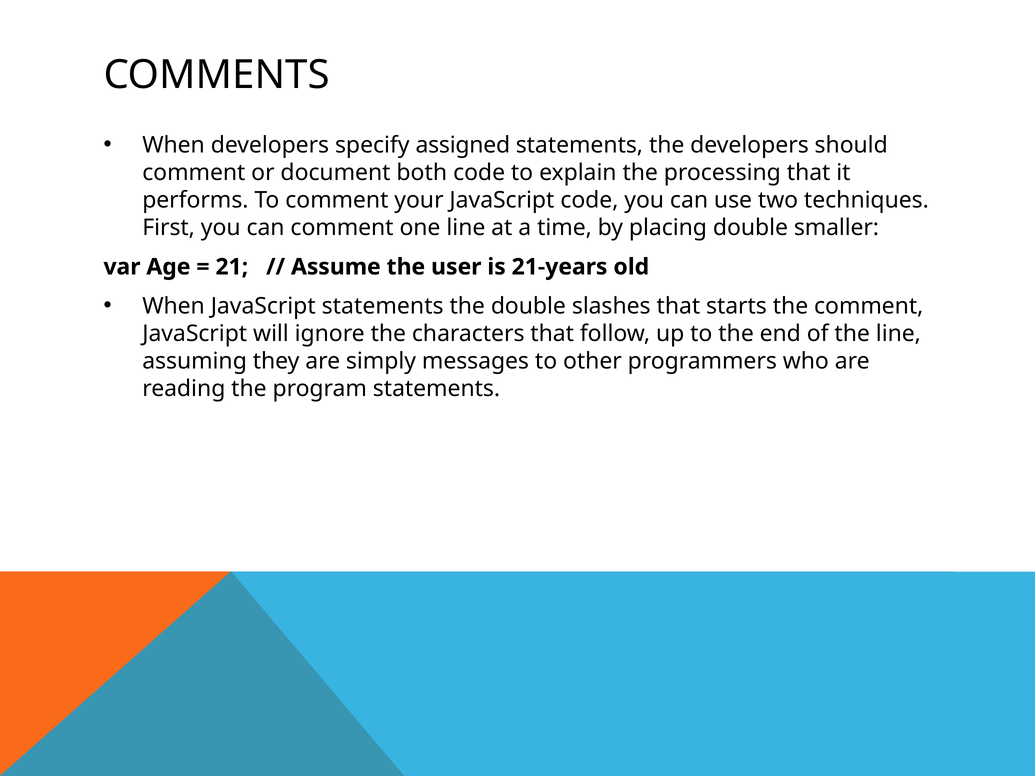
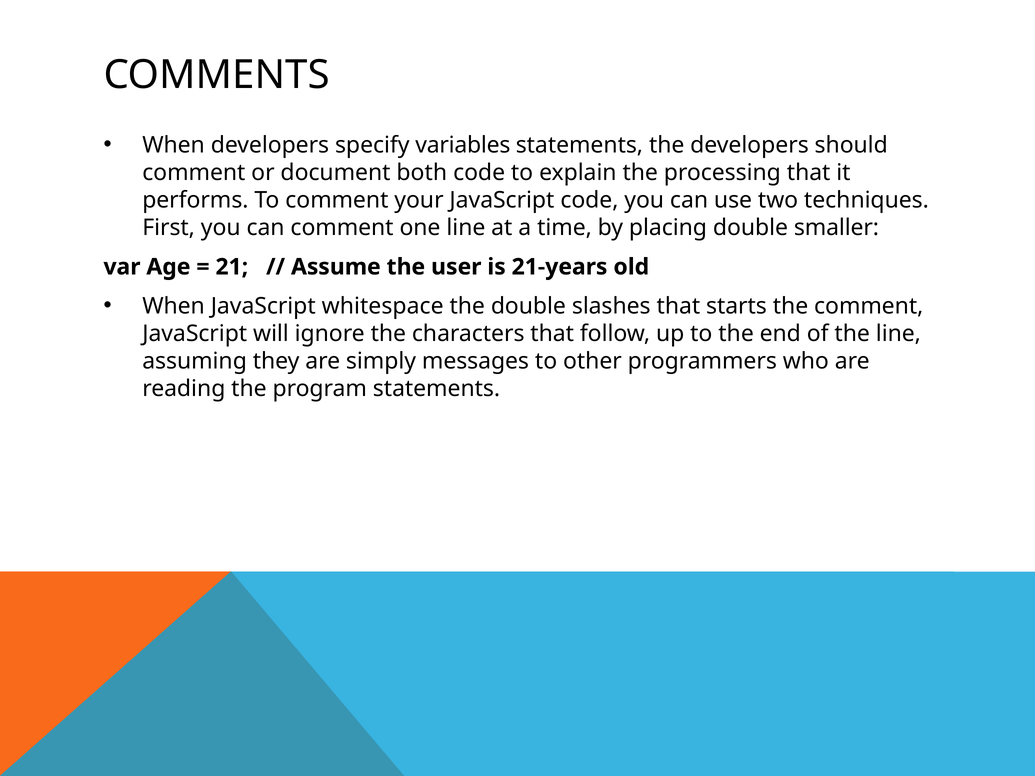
assigned: assigned -> variables (463, 145)
JavaScript statements: statements -> whitespace (383, 306)
